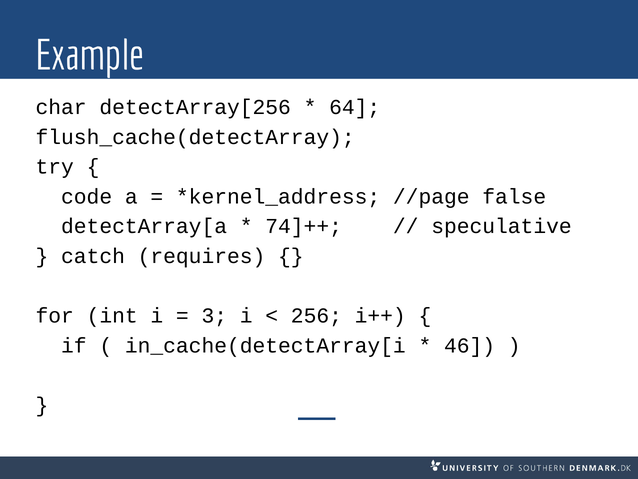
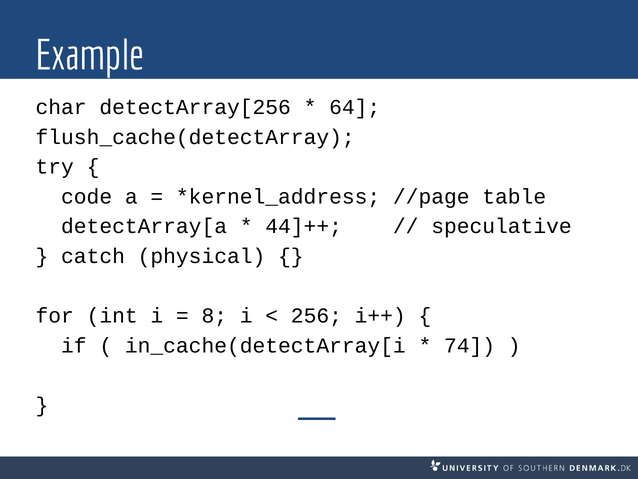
false: false -> table (514, 196)
74]++: 74]++ -> 44]++ (304, 226)
requires: requires -> physical (202, 256)
3: 3 -> 8 (214, 315)
46: 46 -> 74 (470, 345)
